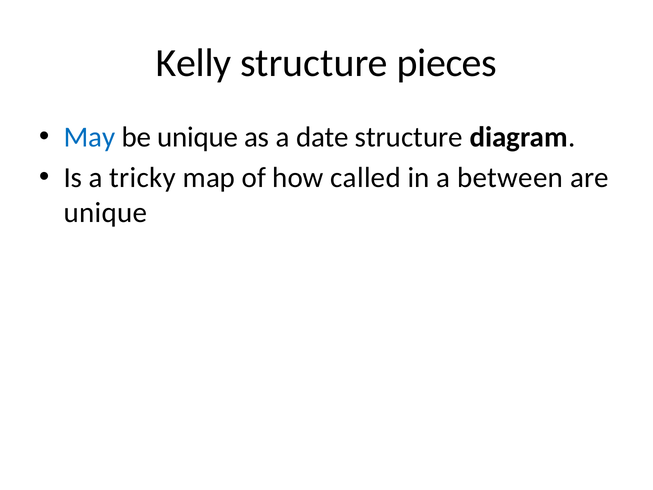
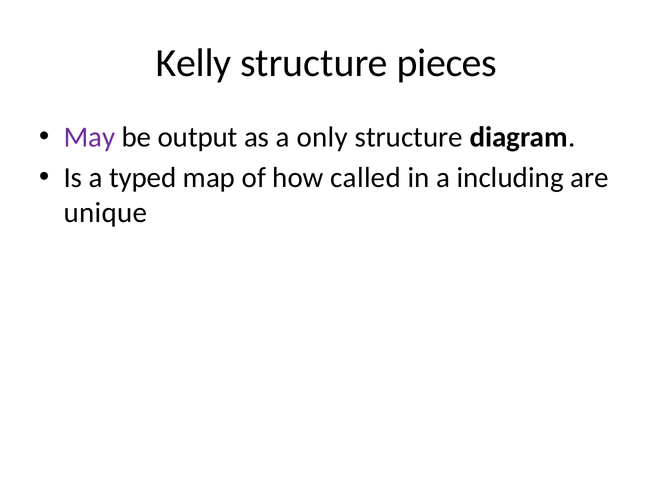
May colour: blue -> purple (89, 137)
be unique: unique -> output (198, 137)
date: date -> only (322, 137)
tricky: tricky -> typed (143, 178)
between: between -> including (510, 178)
